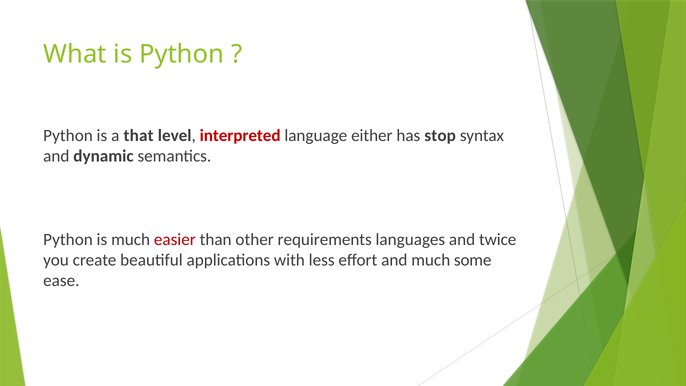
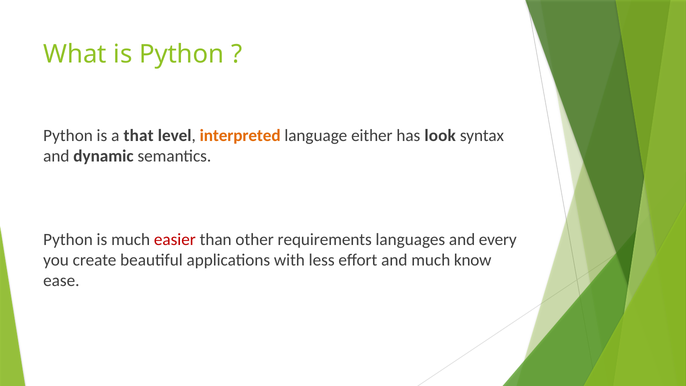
interpreted colour: red -> orange (240, 136)
stop: stop -> look (440, 136)
twice: twice -> every (498, 239)
some: some -> know (473, 260)
